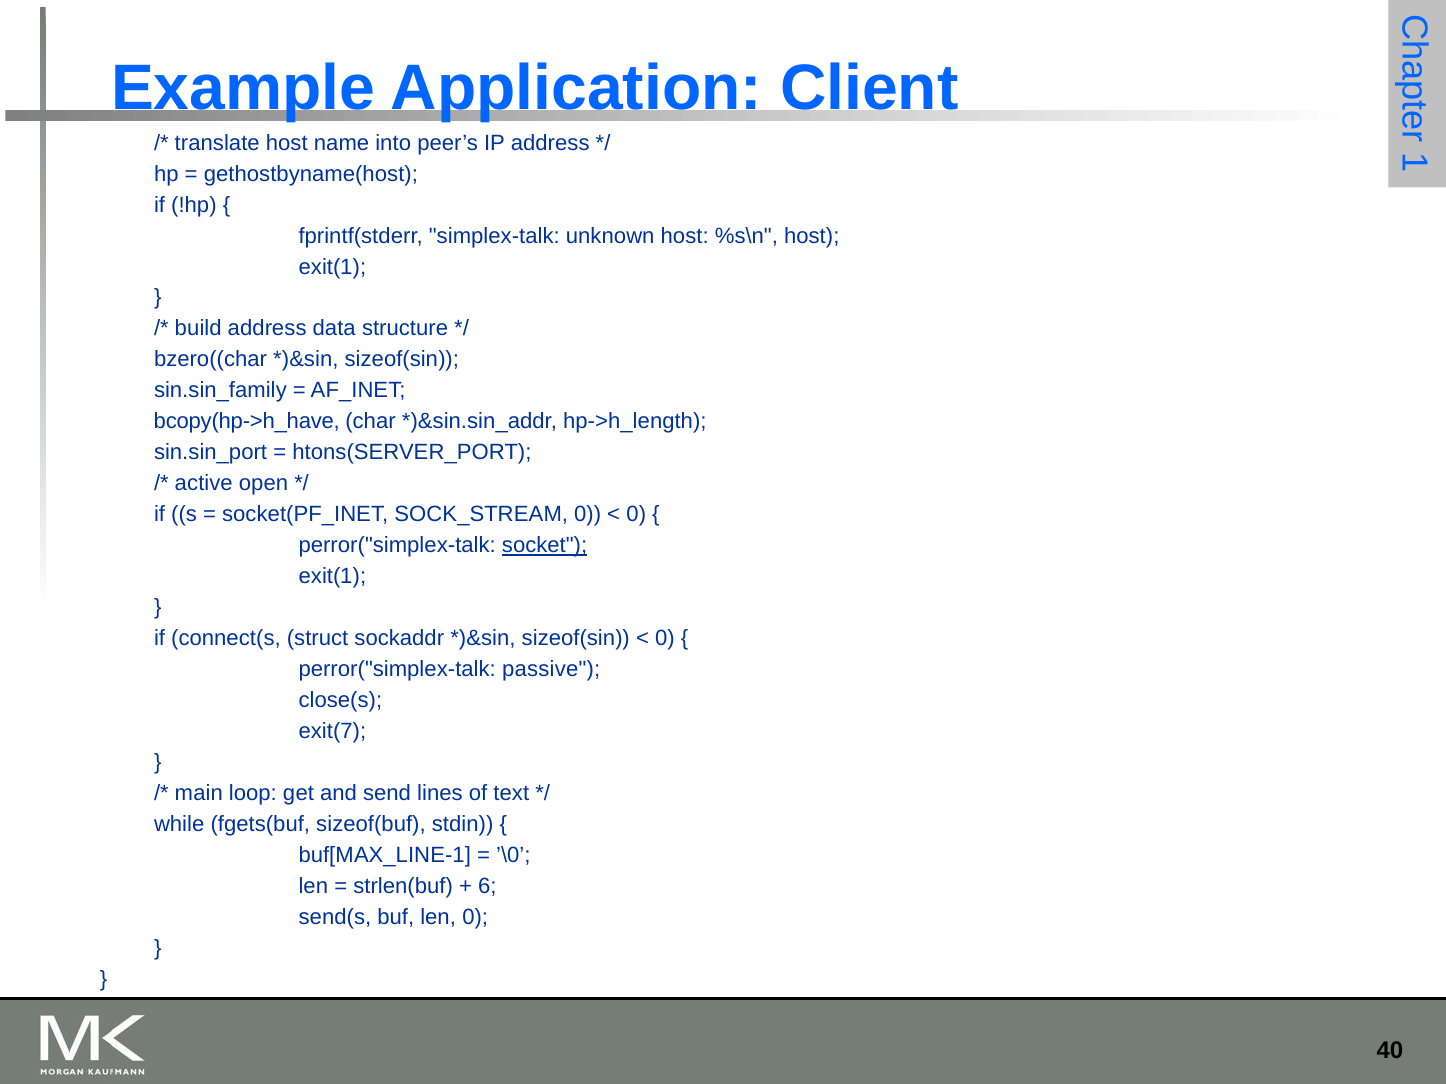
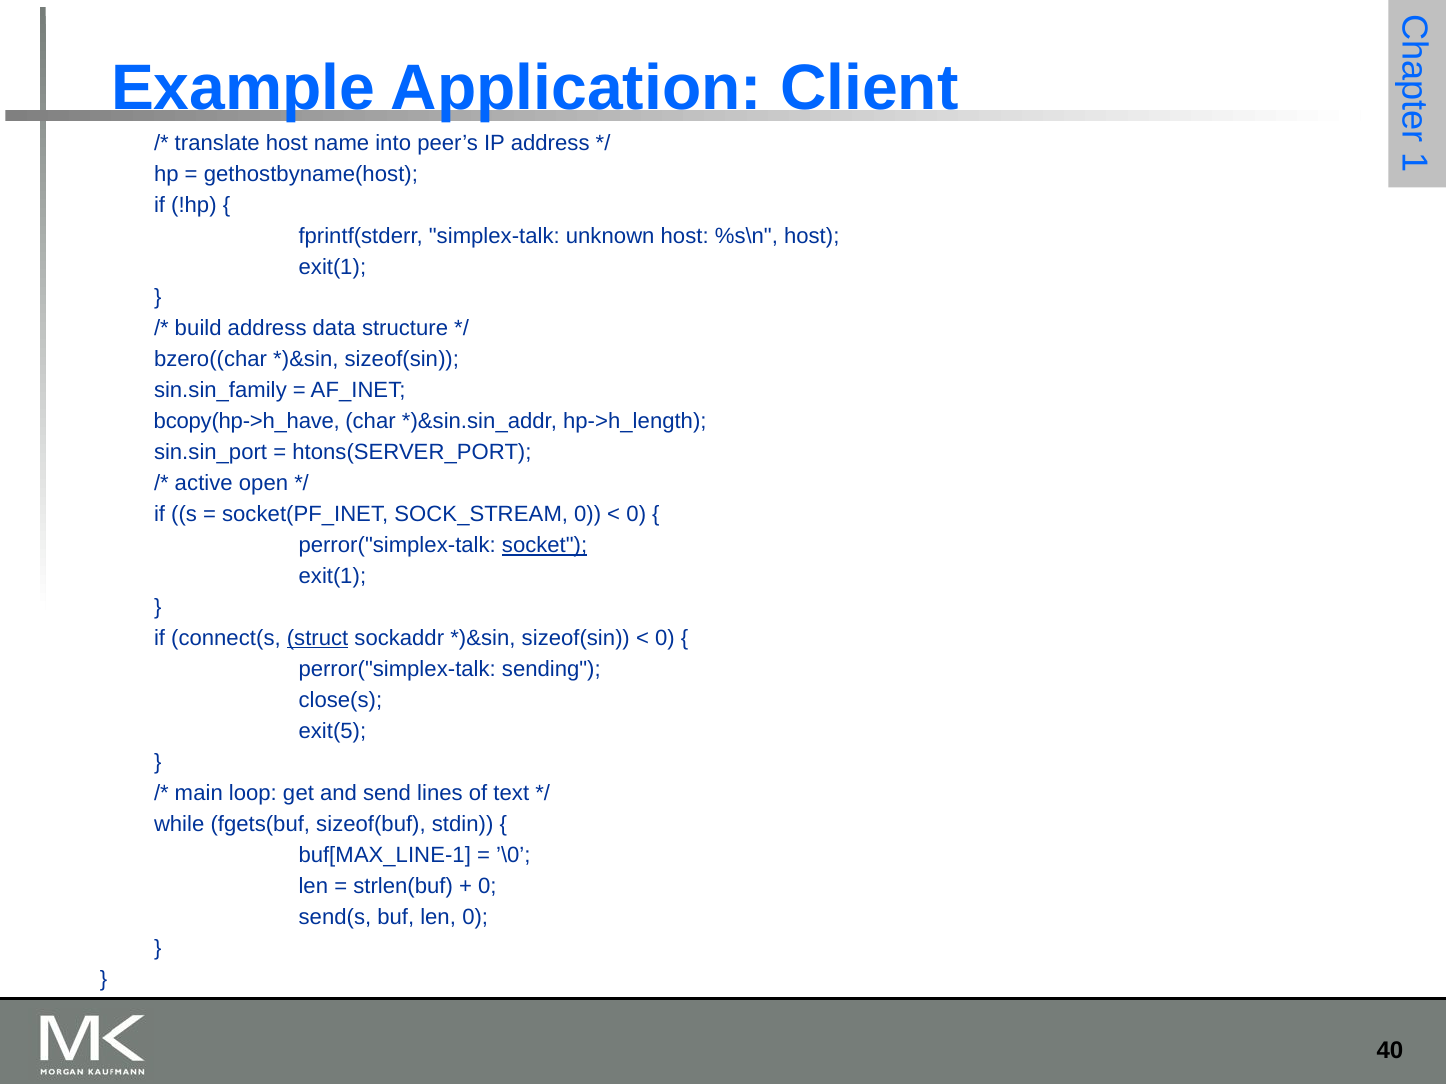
struct underline: none -> present (318, 639)
passive: passive -> sending (551, 669)
exit(7: exit(7 -> exit(5 (332, 731)
6: 6 -> 0 (487, 886)
